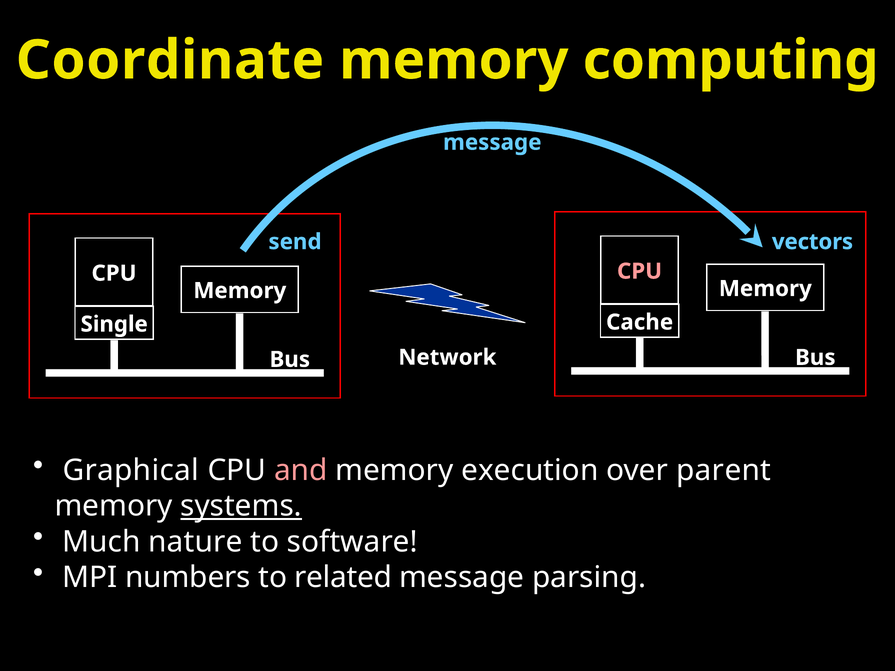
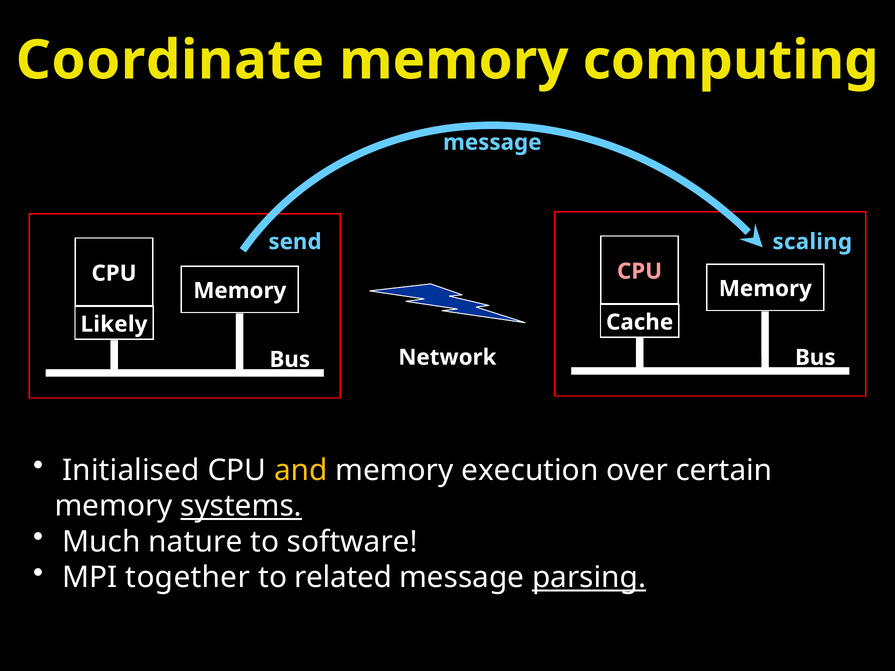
vectors: vectors -> scaling (812, 242)
Single: Single -> Likely (114, 324)
Graphical: Graphical -> Initialised (131, 470)
and colour: pink -> yellow (301, 470)
parent: parent -> certain (724, 470)
numbers: numbers -> together (188, 578)
parsing underline: none -> present (589, 578)
